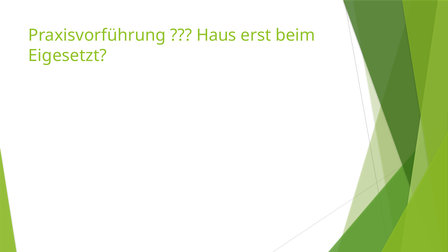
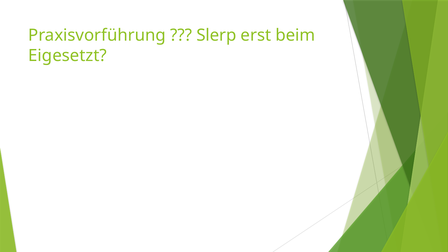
Haus: Haus -> Slerp (216, 35)
